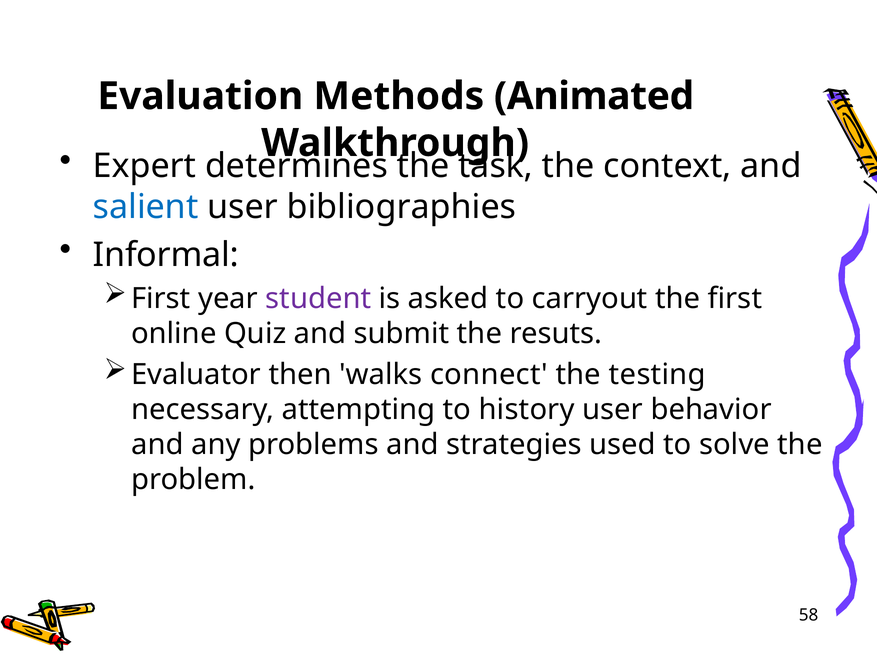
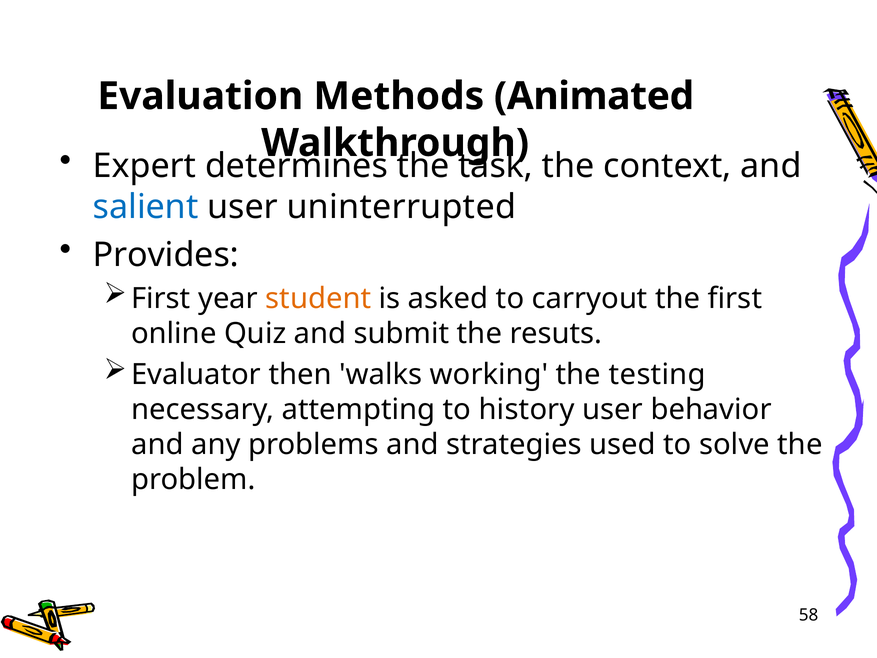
bibliographies: bibliographies -> uninterrupted (401, 207)
Informal: Informal -> Provides (166, 255)
student colour: purple -> orange (318, 298)
connect: connect -> working (489, 374)
